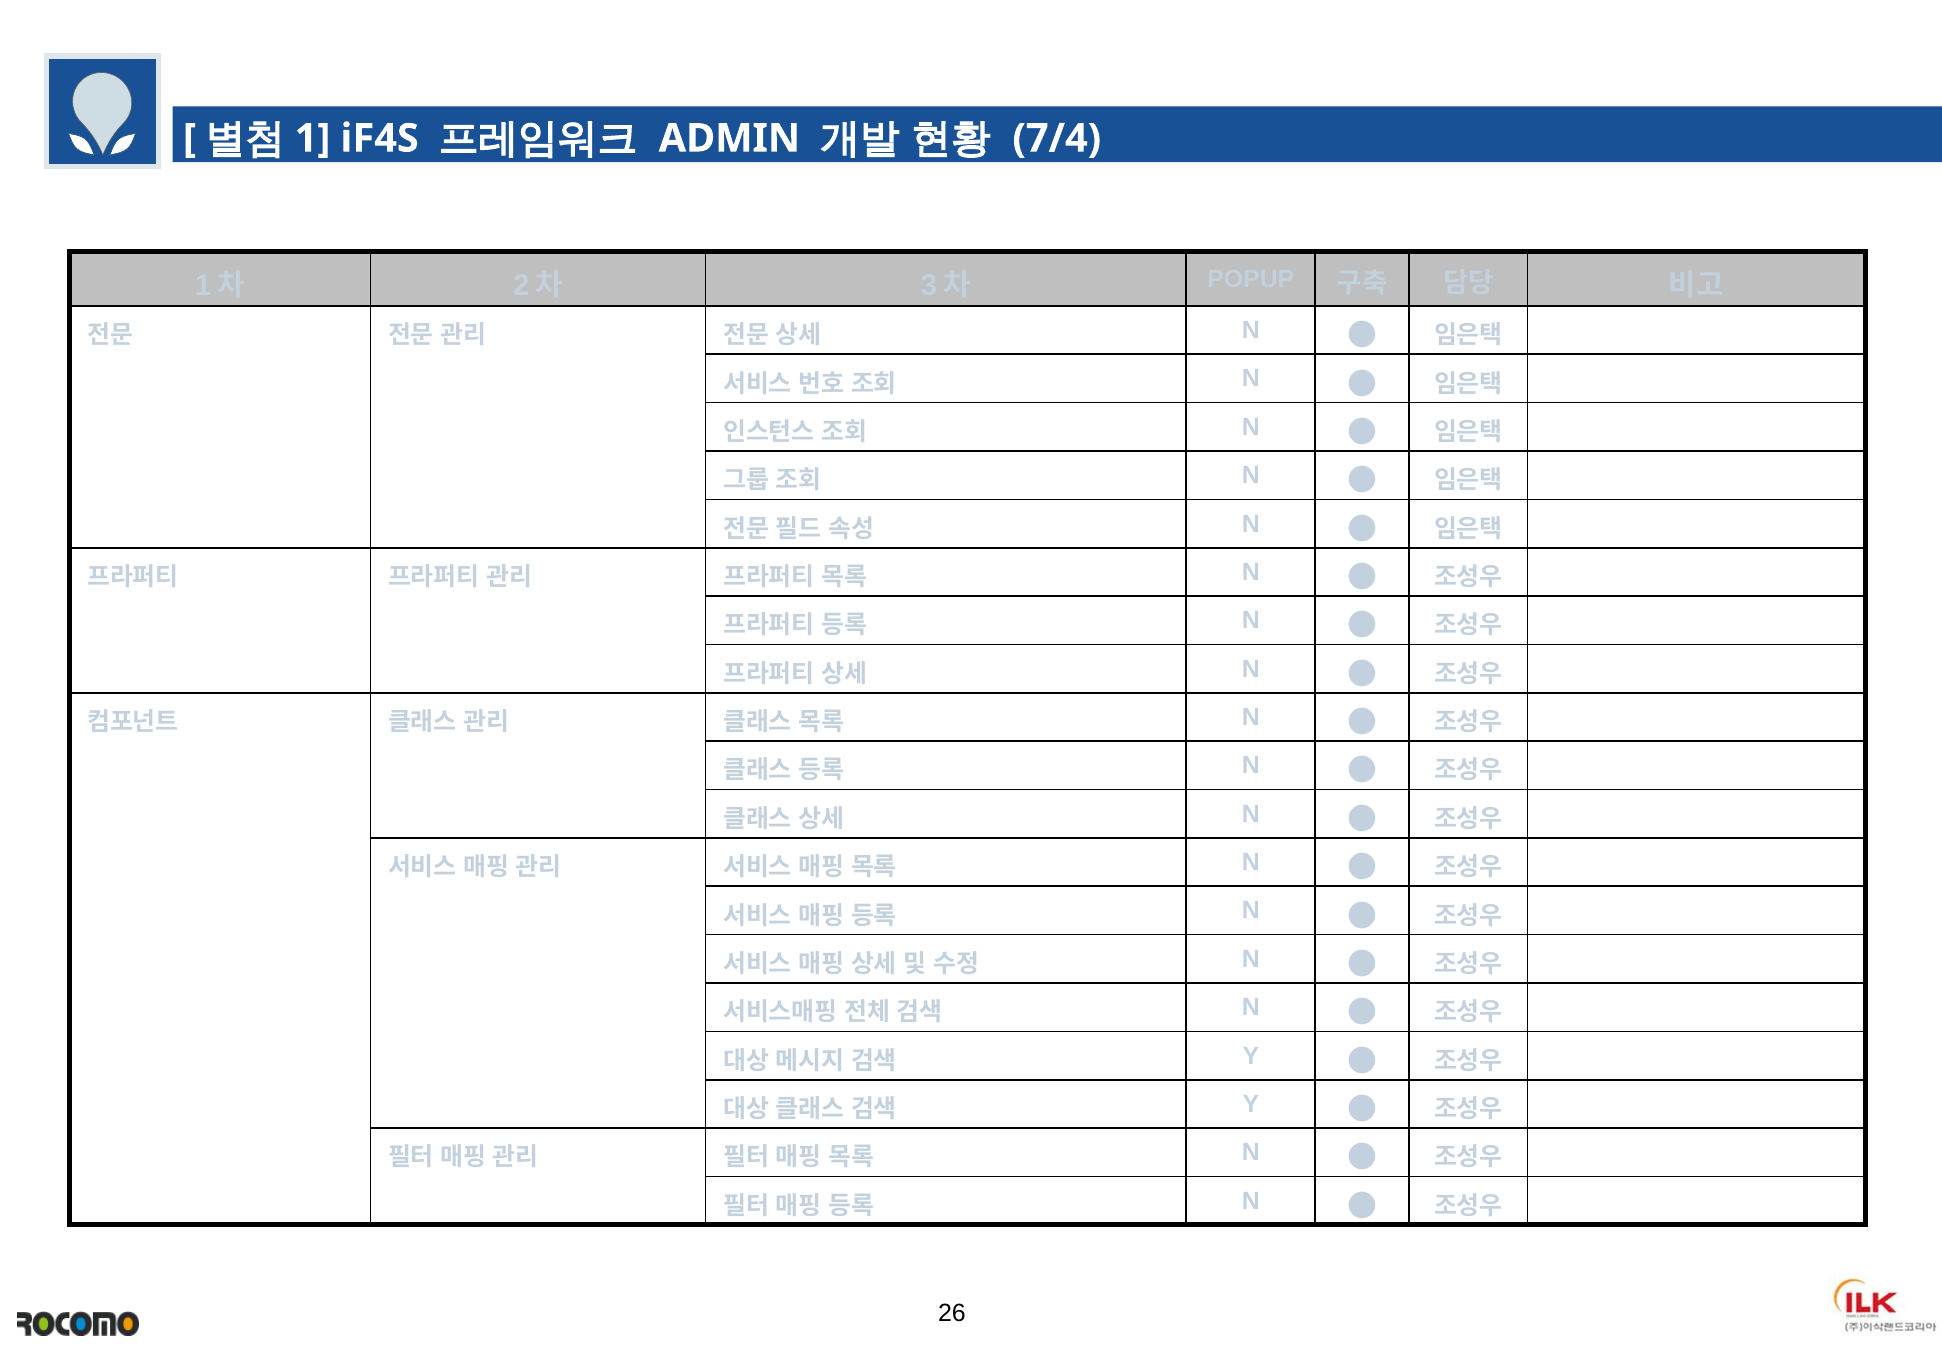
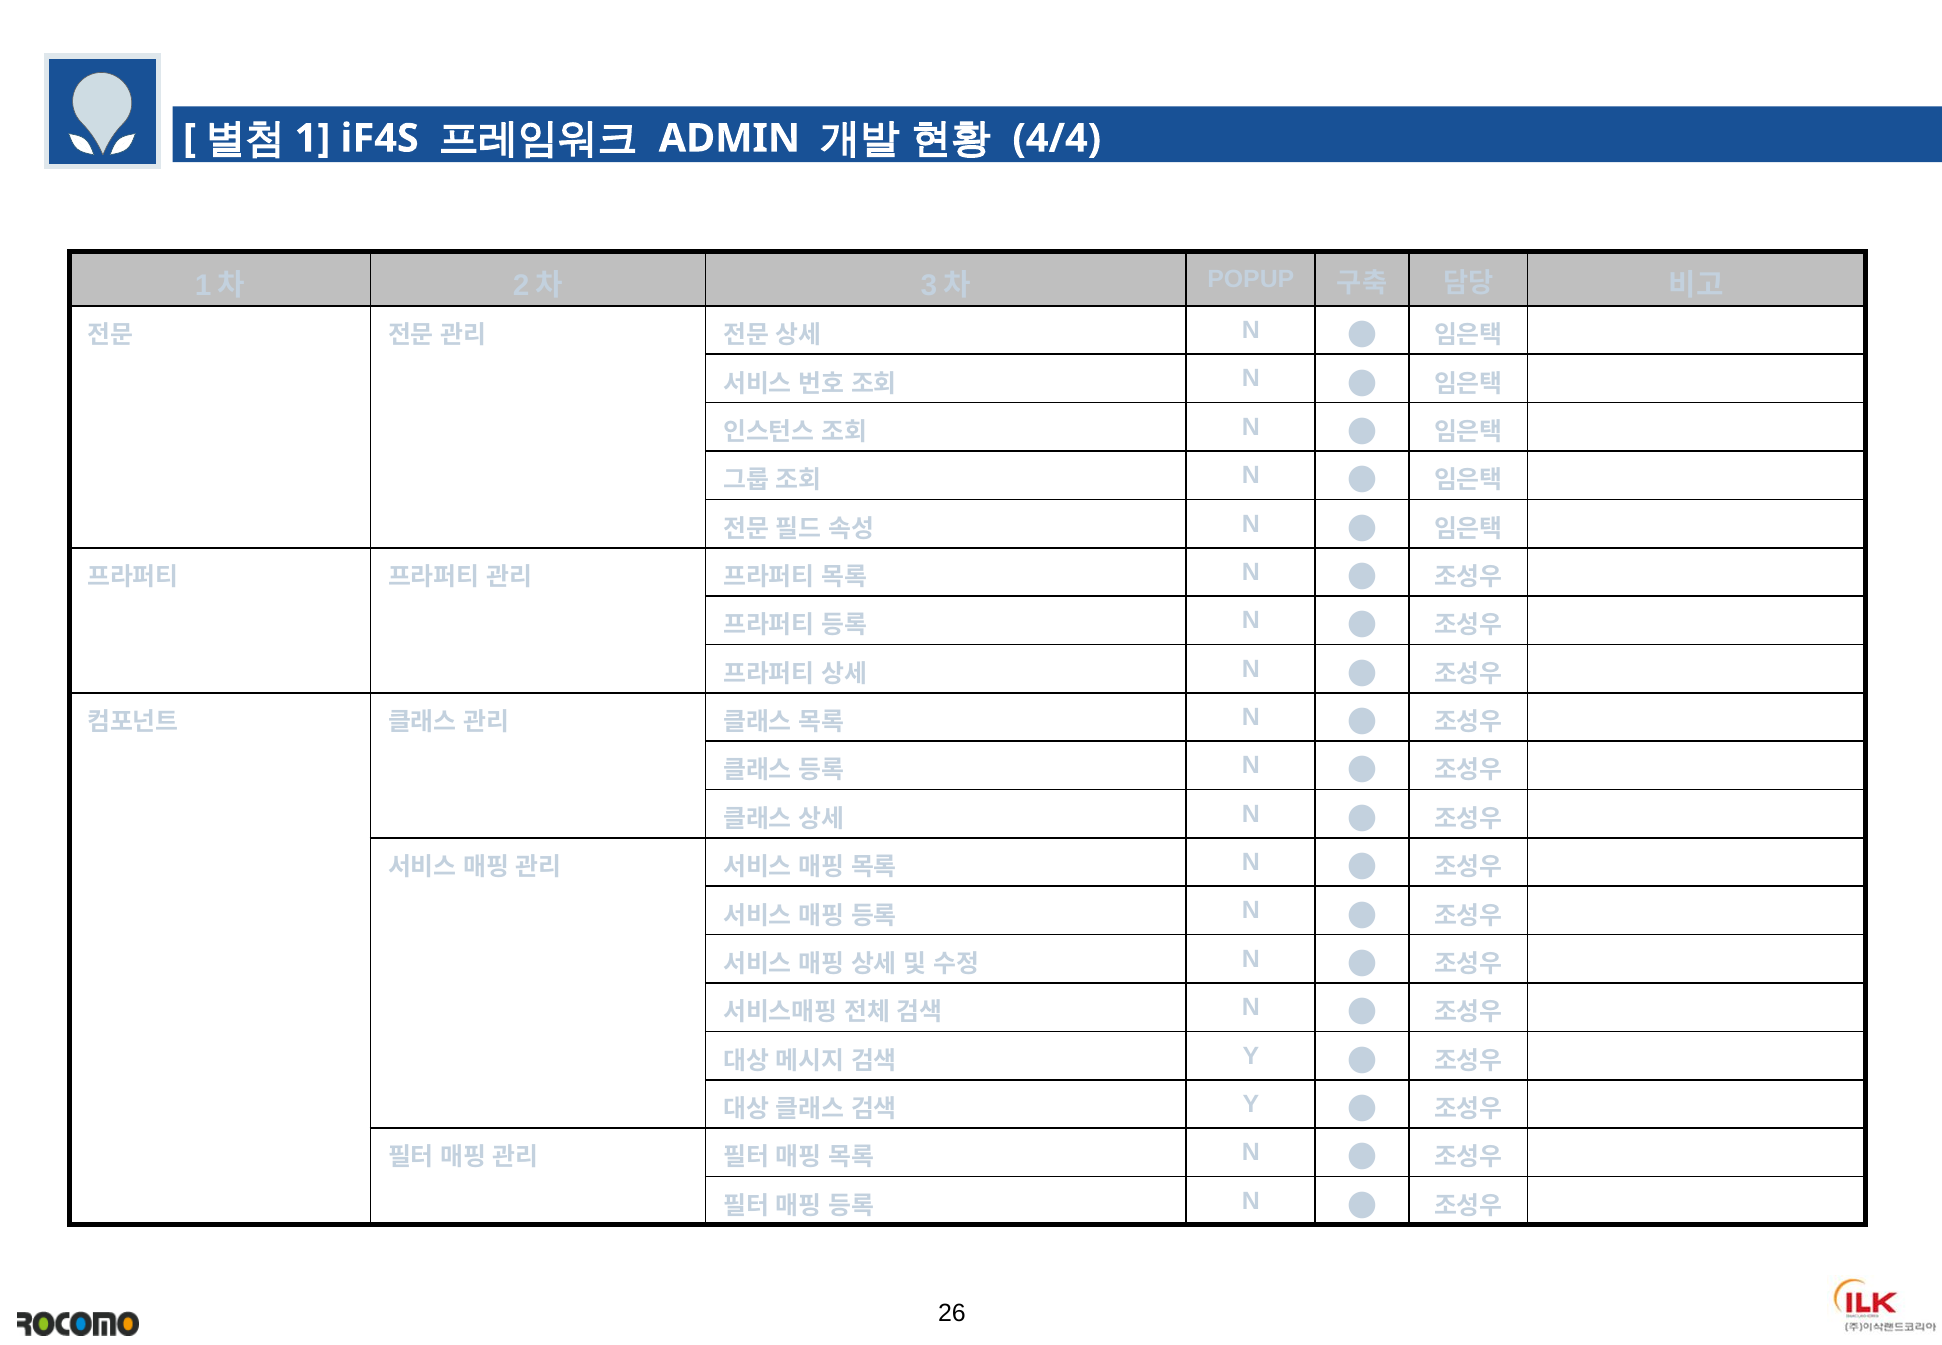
7/4: 7/4 -> 4/4 (1057, 138)
